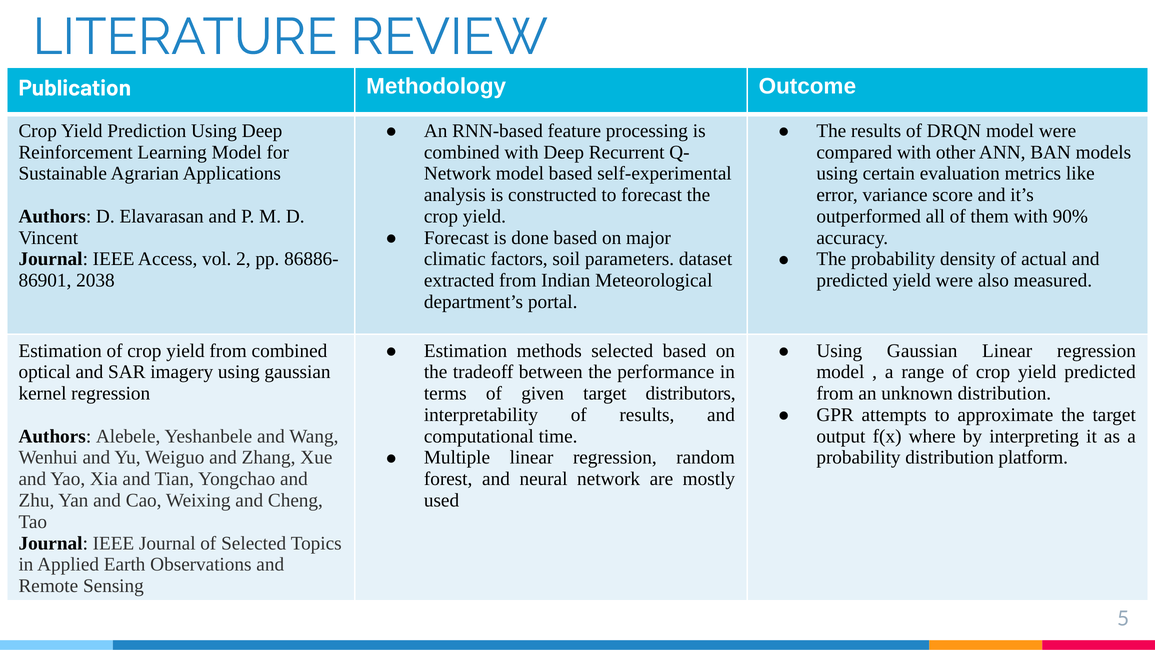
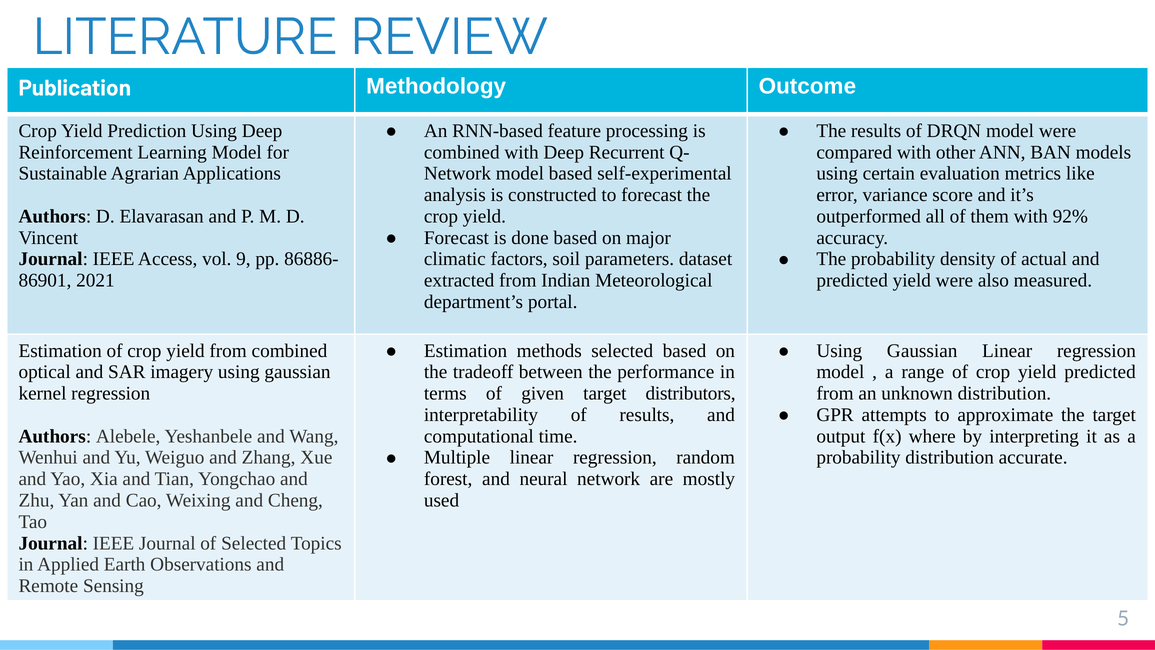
90%: 90% -> 92% (1070, 216)
2: 2 -> 9 (243, 259)
2038: 2038 -> 2021 (95, 280)
platform: platform -> accurate (1033, 457)
